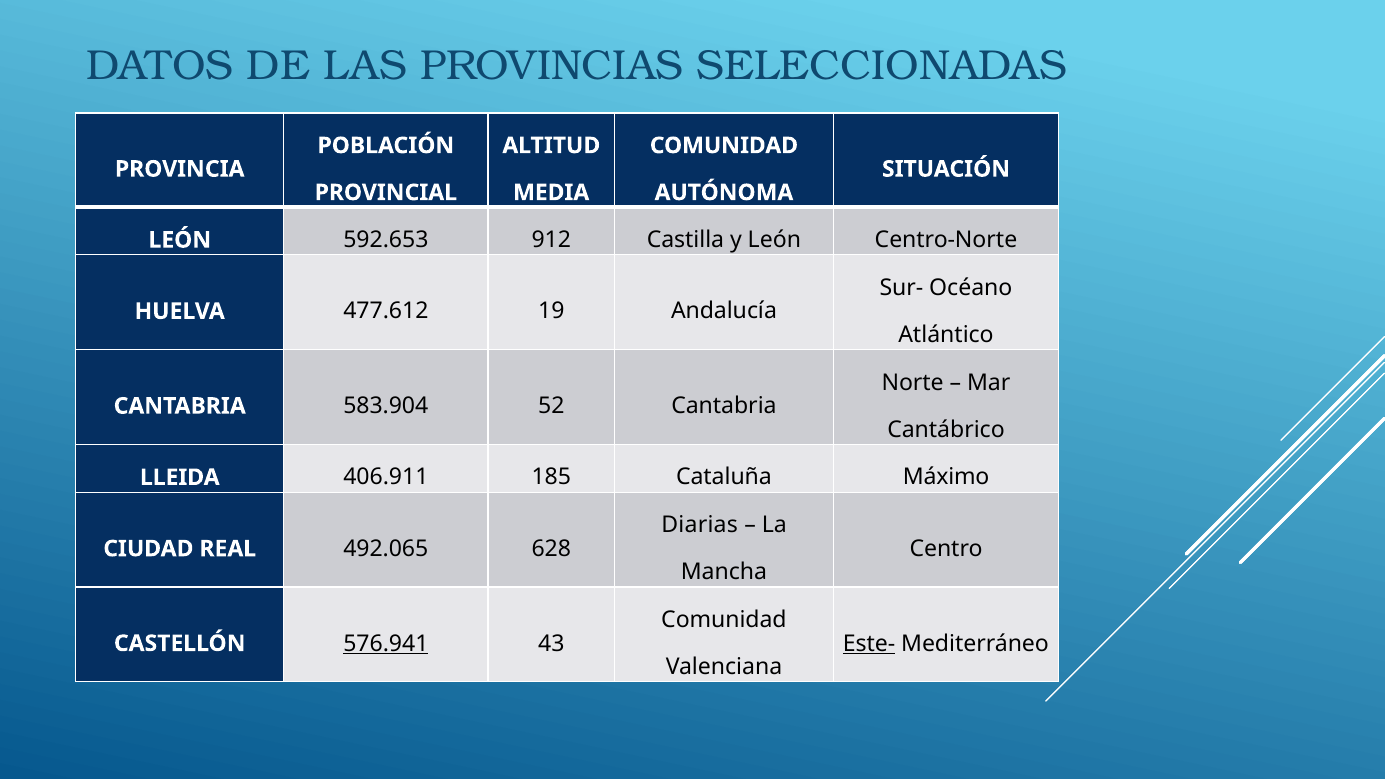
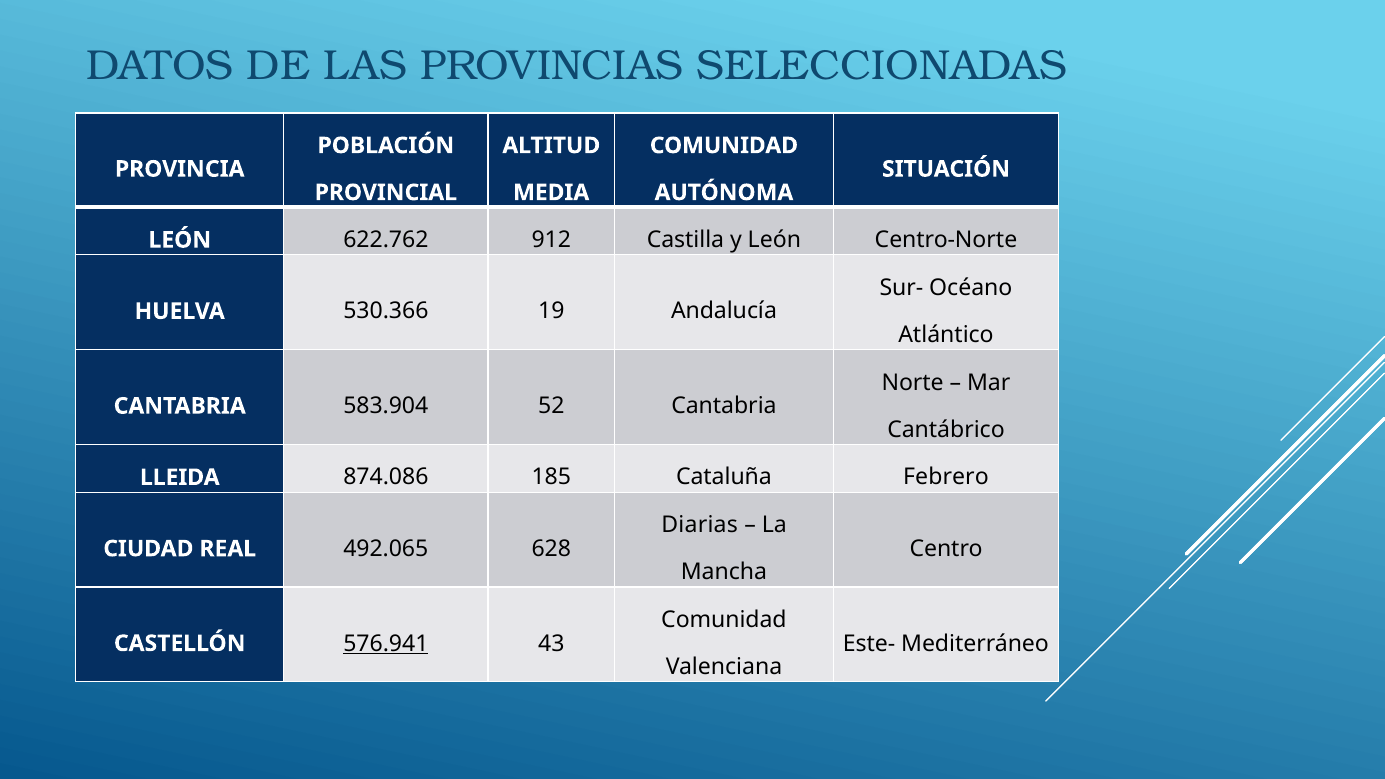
592.653: 592.653 -> 622.762 (386, 240)
477.612: 477.612 -> 530.366 (386, 311)
406.911: 406.911 -> 874.086 (386, 477)
Máximo: Máximo -> Febrero (946, 477)
Este- underline: present -> none (869, 643)
